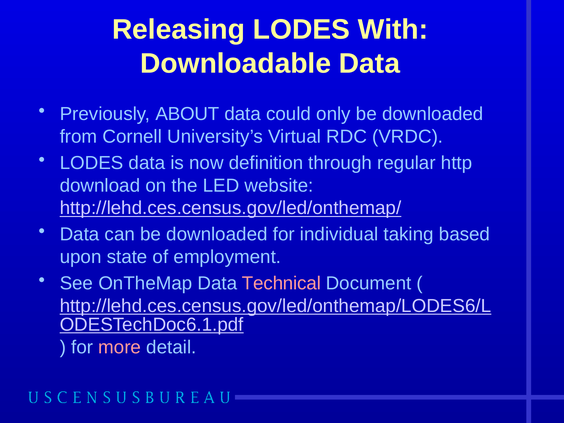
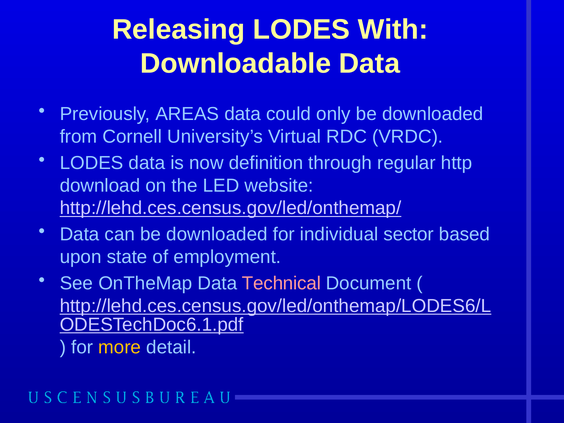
ABOUT: ABOUT -> AREAS (187, 114)
taking: taking -> sector (409, 234)
more colour: pink -> yellow (120, 347)
